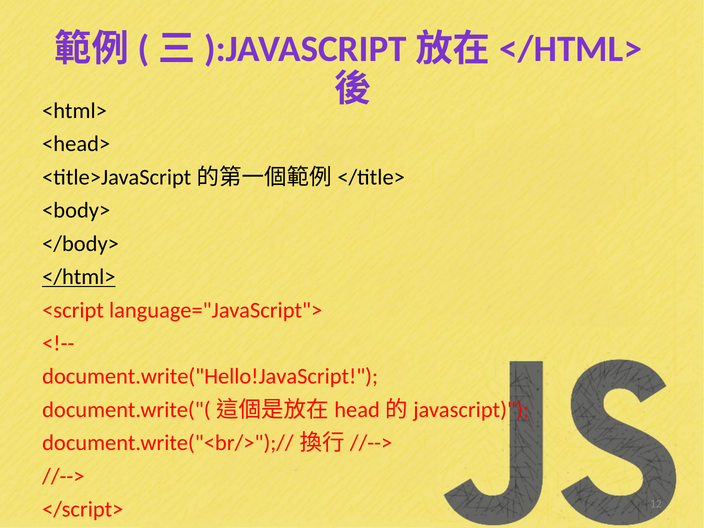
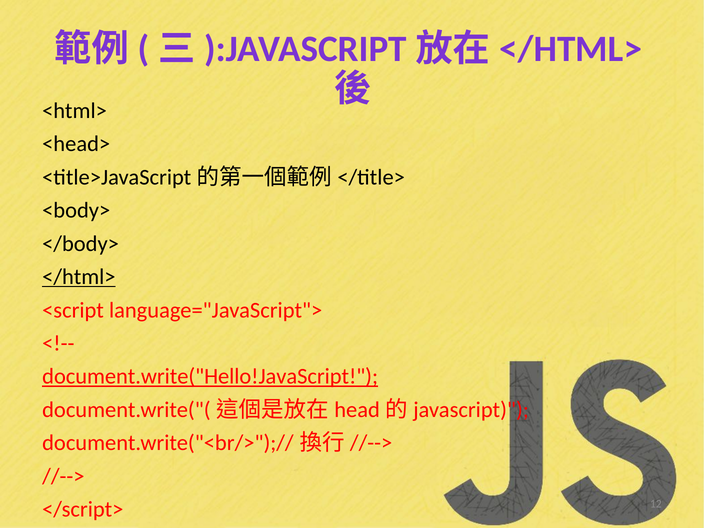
document.write("Hello!JavaScript underline: none -> present (210, 377)
